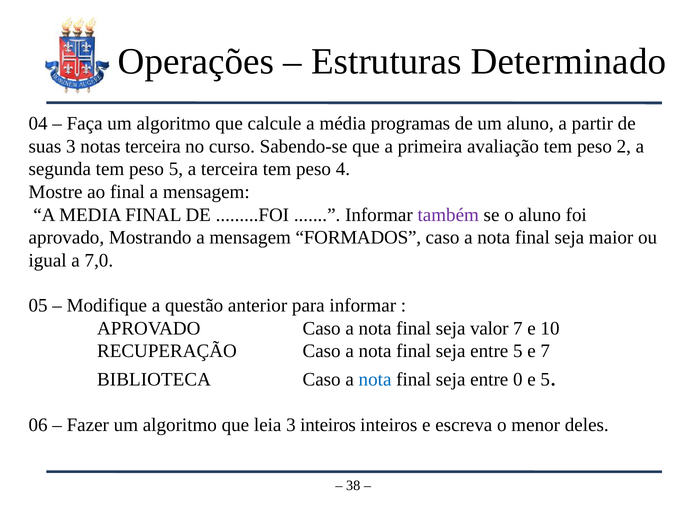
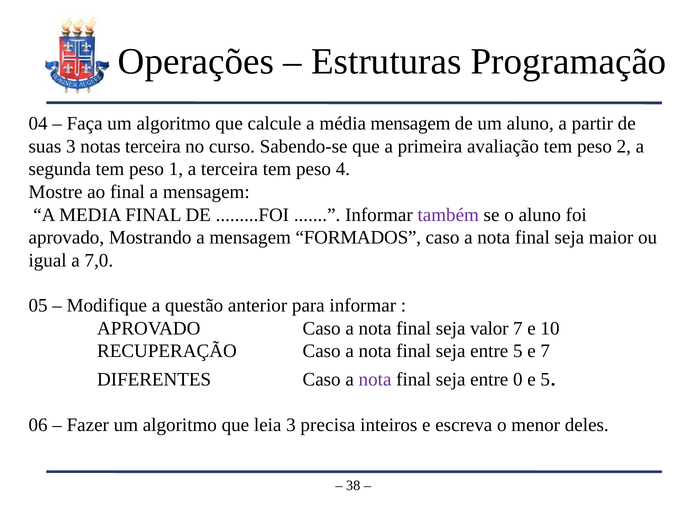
Determinado: Determinado -> Programação (569, 61)
média programas: programas -> mensagem (410, 123)
peso 5: 5 -> 1 (176, 169)
BIBLIOTECA: BIBLIOTECA -> DIFERENTES (154, 380)
nota colour: blue -> purple (375, 380)
3 inteiros: inteiros -> precisa (328, 425)
